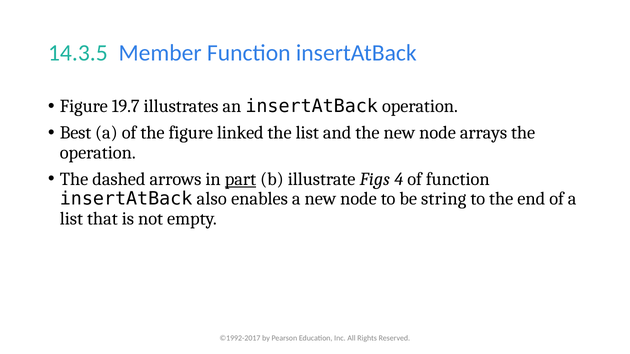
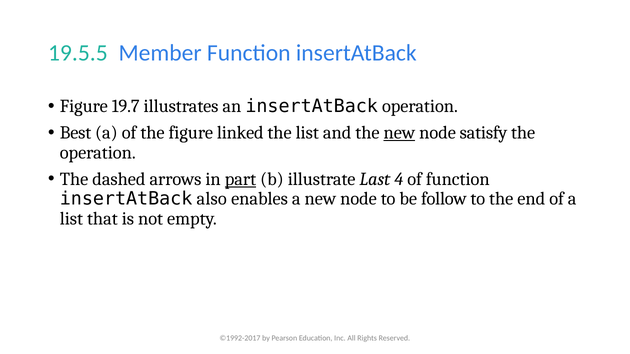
14.3.5: 14.3.5 -> 19.5.5 (78, 53)
new underline: none -> present (399, 133)
arrays: arrays -> satisfy (484, 133)
Figs: Figs -> Last (375, 179)
string: string -> follow (444, 199)
